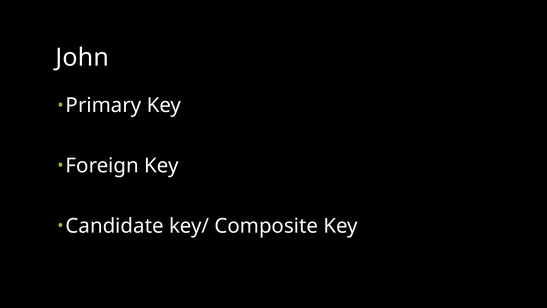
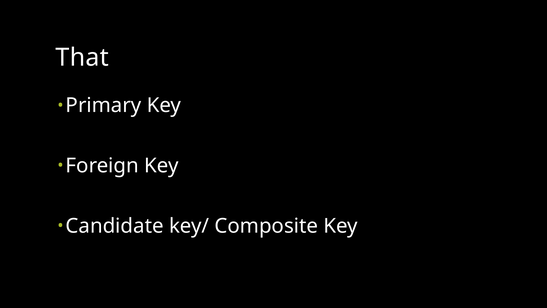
John: John -> That (82, 58)
